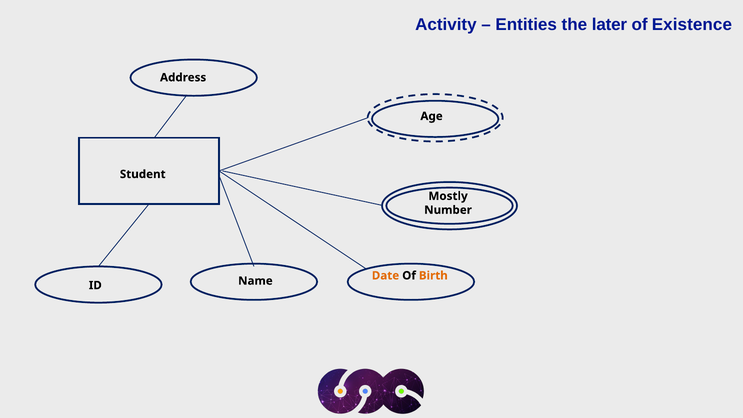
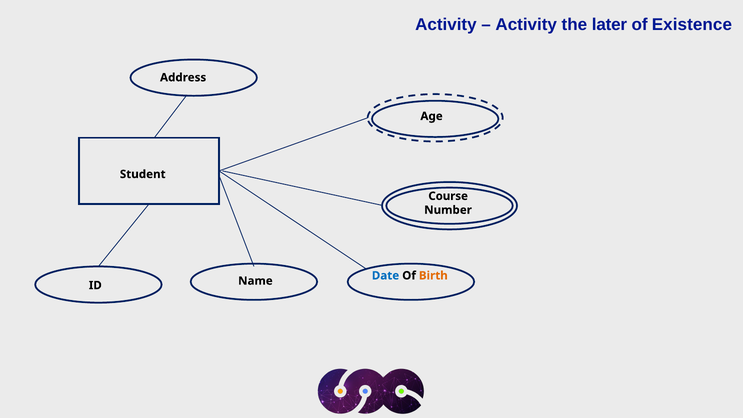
Entities: Entities -> Activity (526, 25)
Mostly: Mostly -> Course (448, 196)
Date colour: orange -> blue (385, 276)
